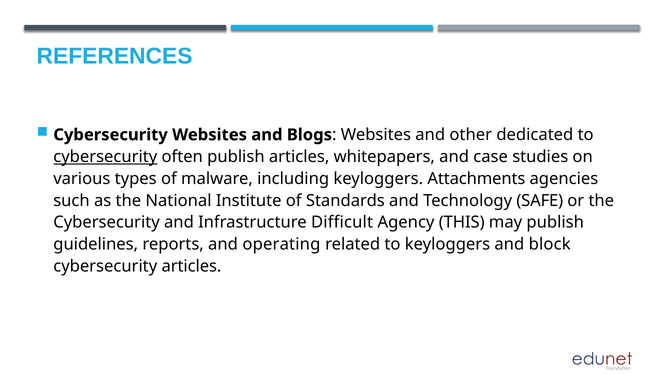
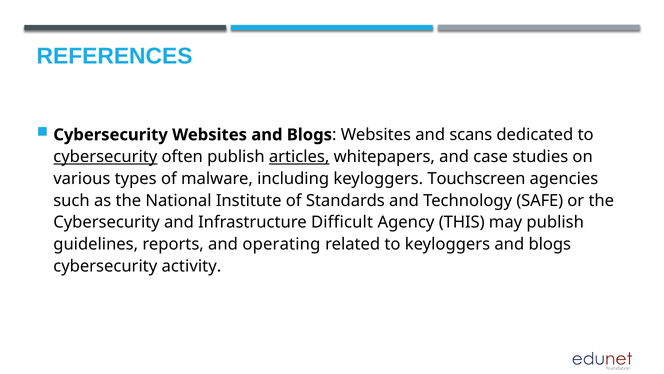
other: other -> scans (471, 135)
articles underline: none -> present (299, 157)
Attachments: Attachments -> Touchscreen (476, 178)
keyloggers and block: block -> blogs (550, 244)
cybersecurity articles: articles -> activity (191, 266)
